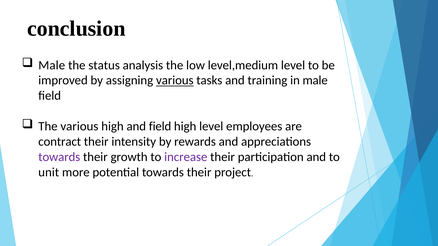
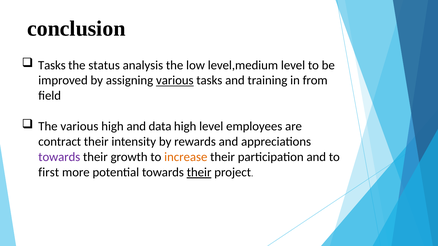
Male: Male -> Tasks (52, 65)
in male: male -> from (315, 81)
and field: field -> data (160, 127)
increase colour: purple -> orange (186, 157)
unit: unit -> first (49, 173)
their underline: none -> present (199, 173)
